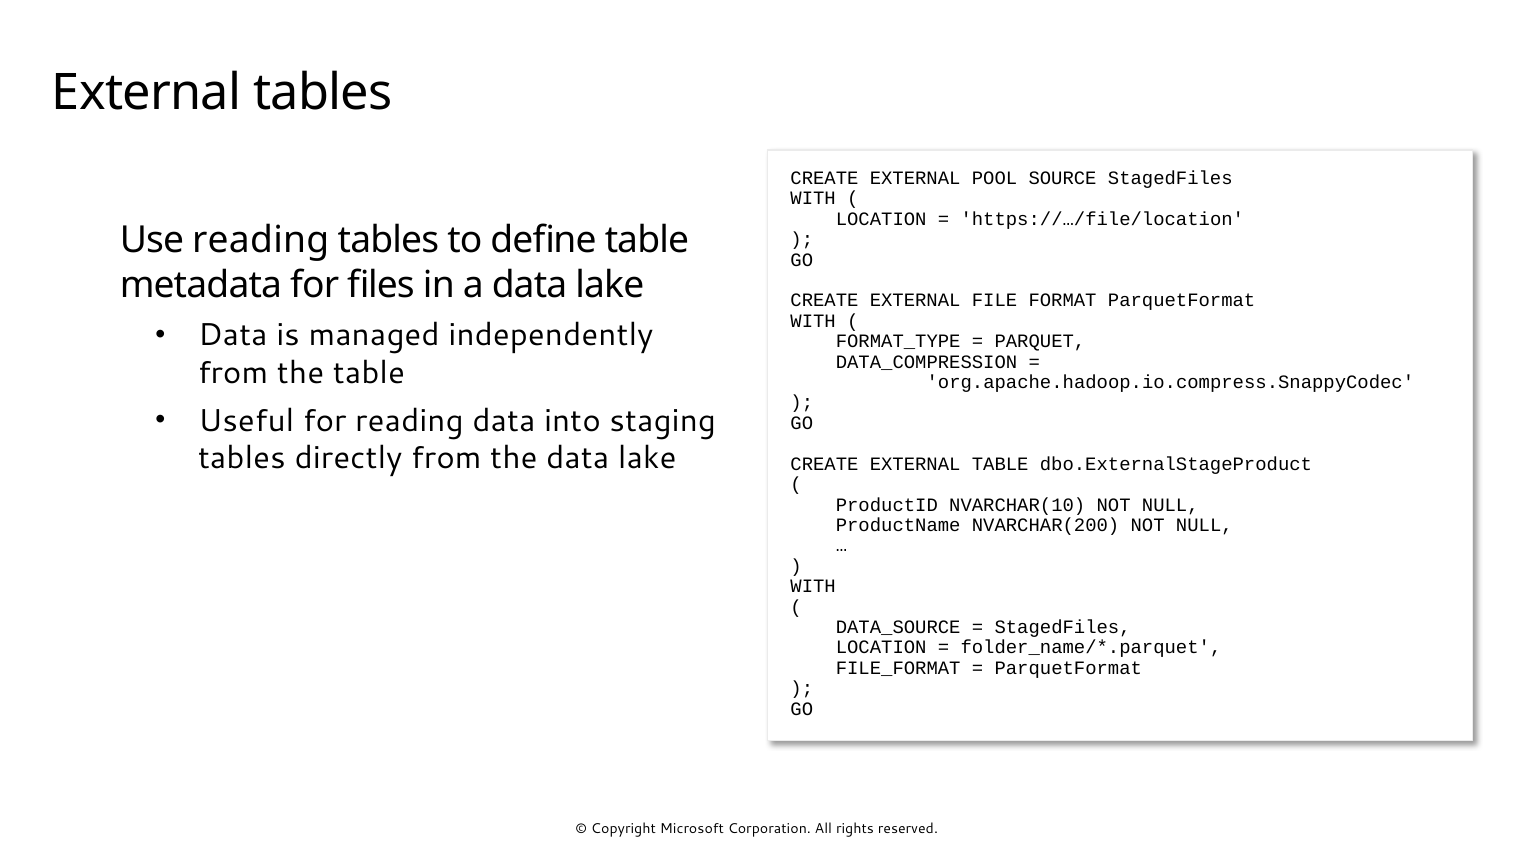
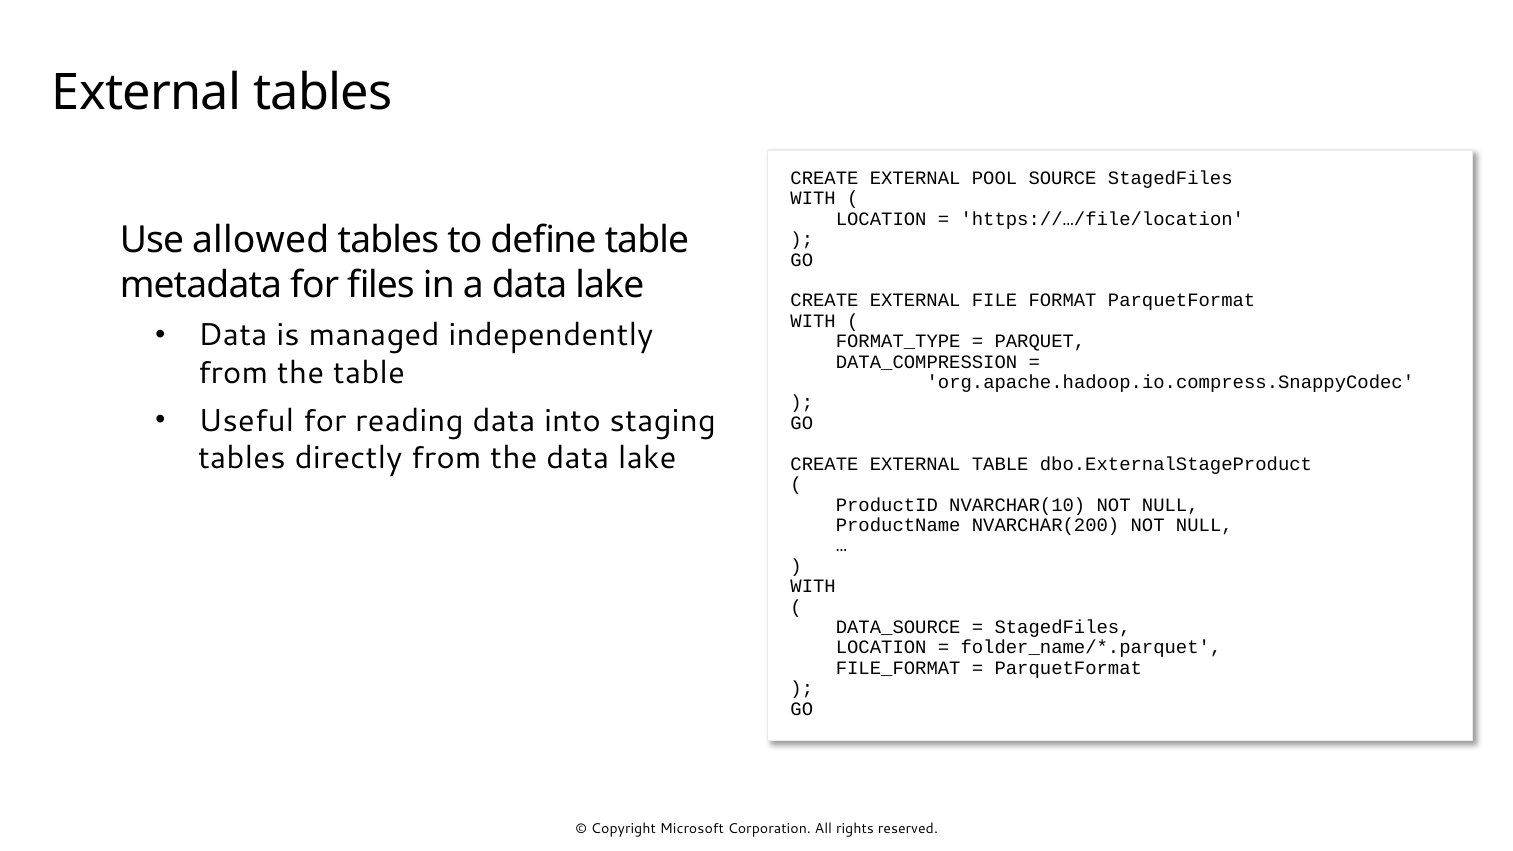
Use reading: reading -> allowed (261, 241)
